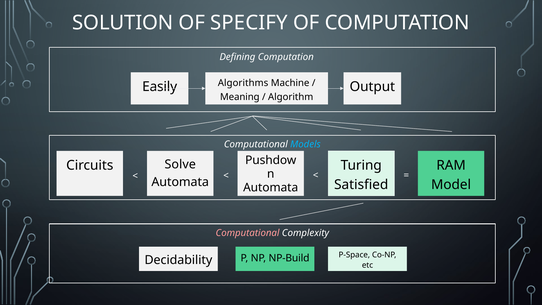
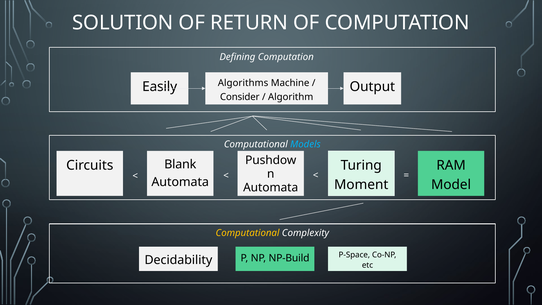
SPECIFY: SPECIFY -> RETURN (249, 23)
Meaning: Meaning -> Consider (240, 97)
Solve: Solve -> Blank (180, 164)
Satisfied: Satisfied -> Moment (361, 185)
Computational colour: pink -> yellow (248, 233)
